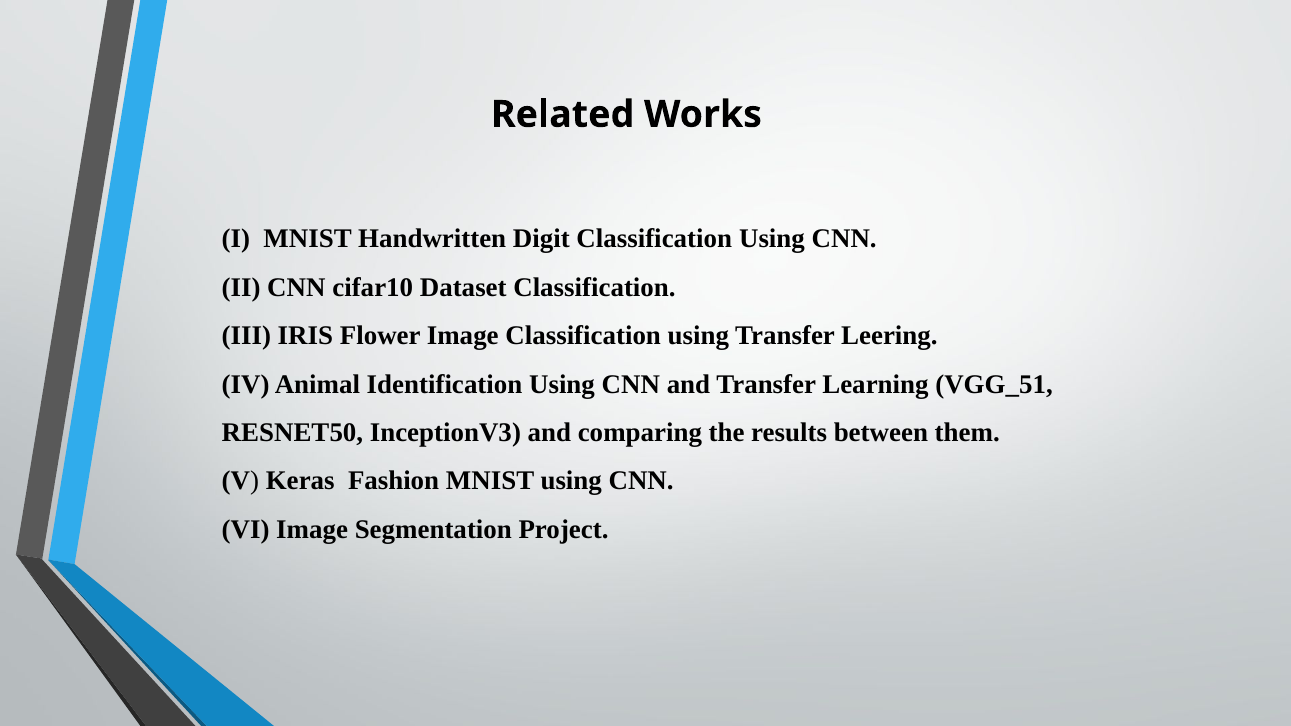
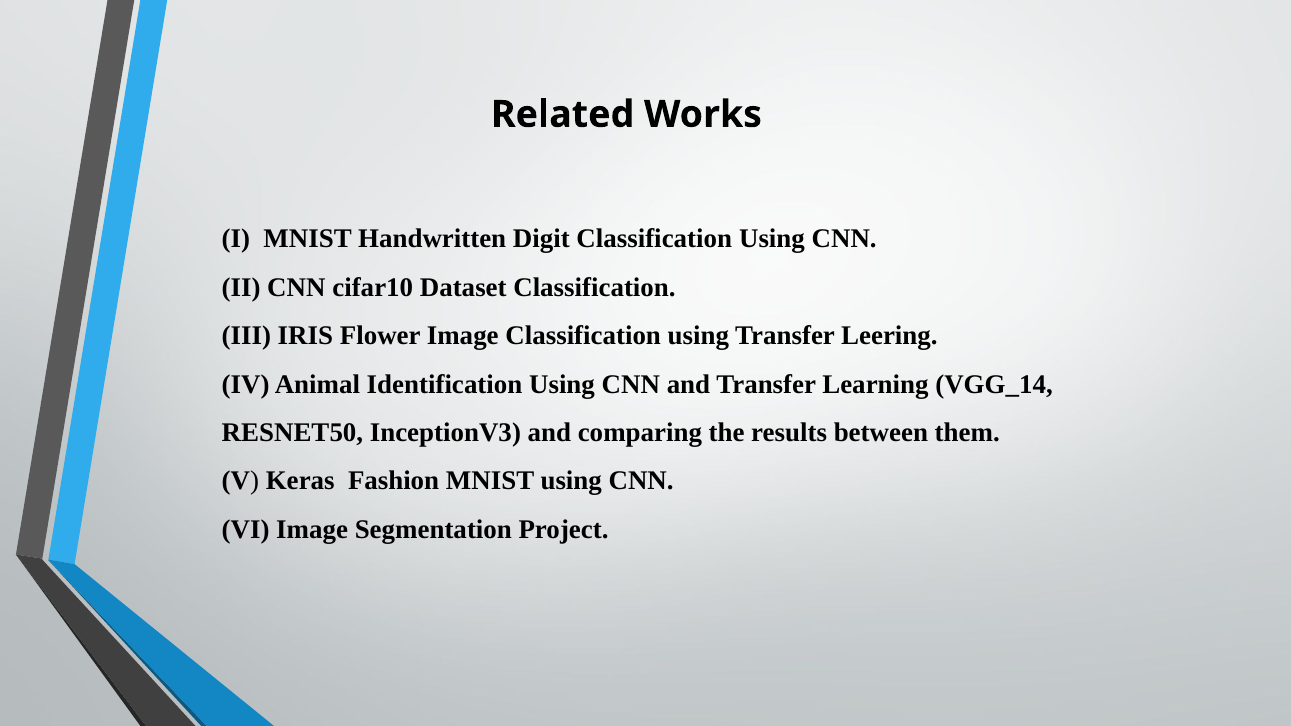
VGG_51: VGG_51 -> VGG_14 (994, 384)
